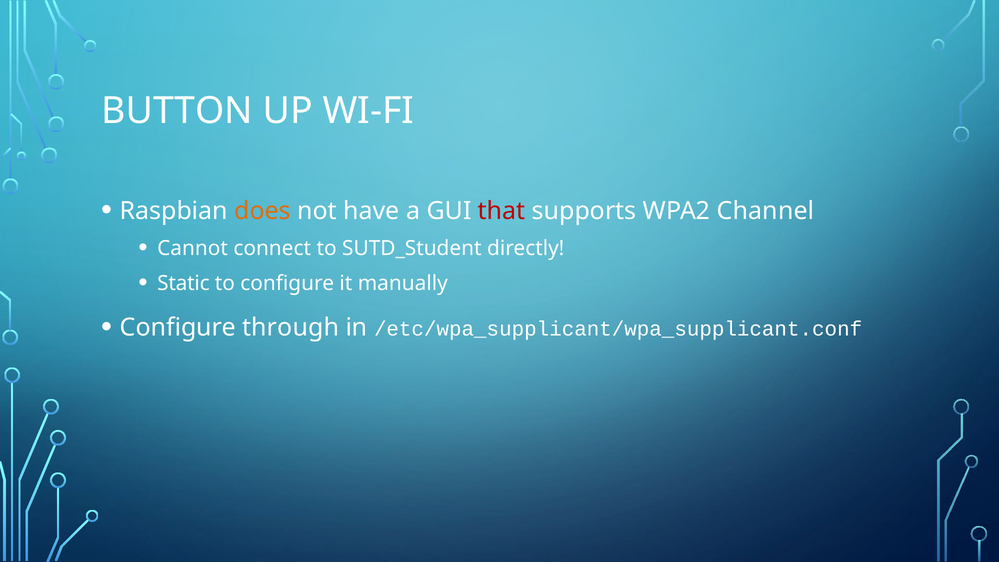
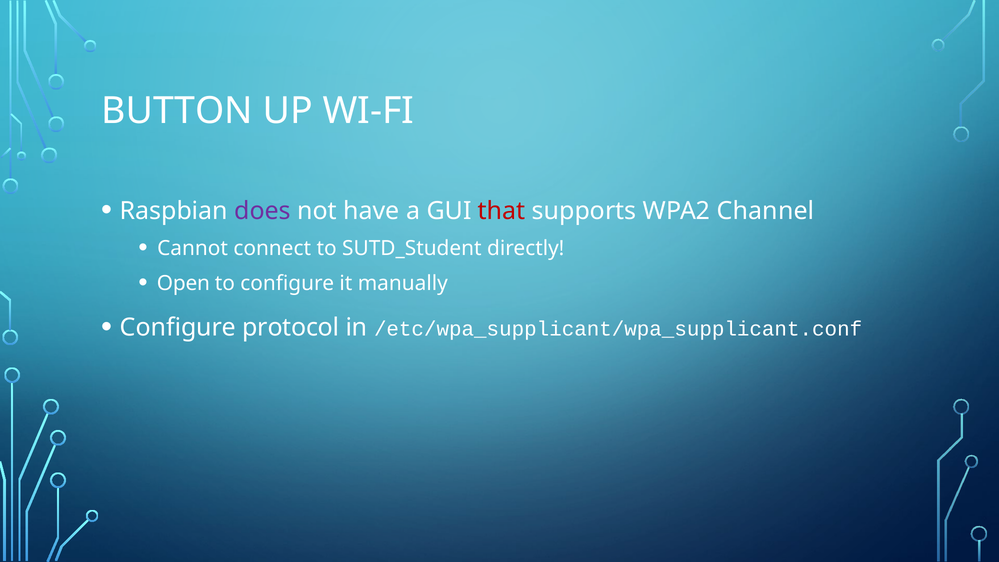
does colour: orange -> purple (263, 211)
Static: Static -> Open (183, 283)
through: through -> protocol (291, 327)
